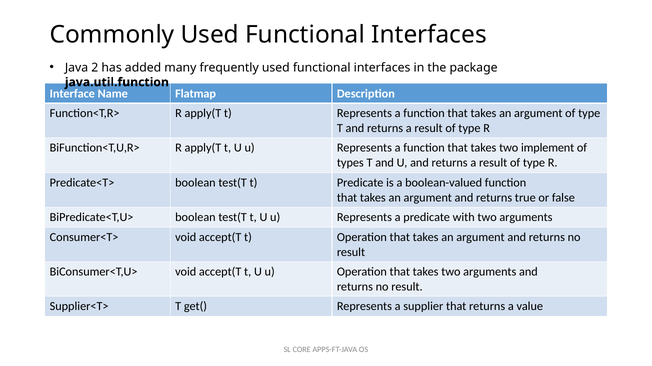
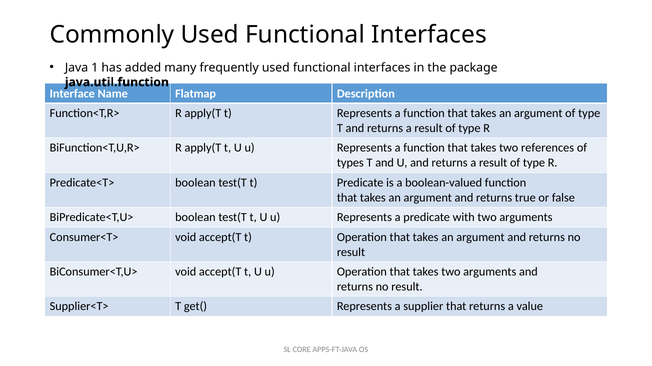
2: 2 -> 1 (95, 68)
implement: implement -> references (548, 148)
